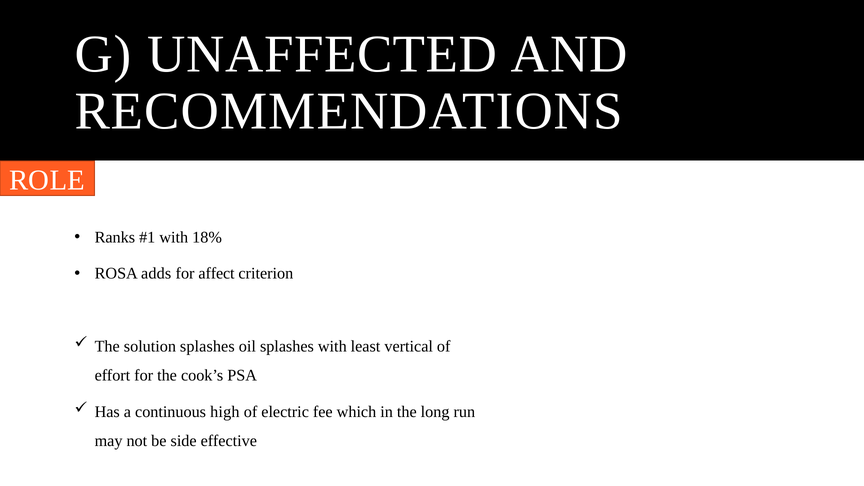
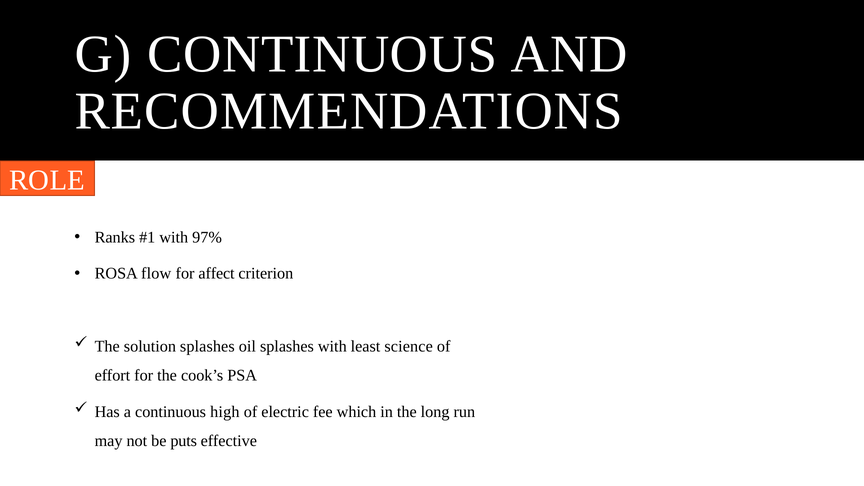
G UNAFFECTED: UNAFFECTED -> CONTINUOUS (322, 54)
18%: 18% -> 97% (207, 237)
adds: adds -> flow (156, 274)
vertical: vertical -> science (409, 346)
side: side -> puts (184, 441)
